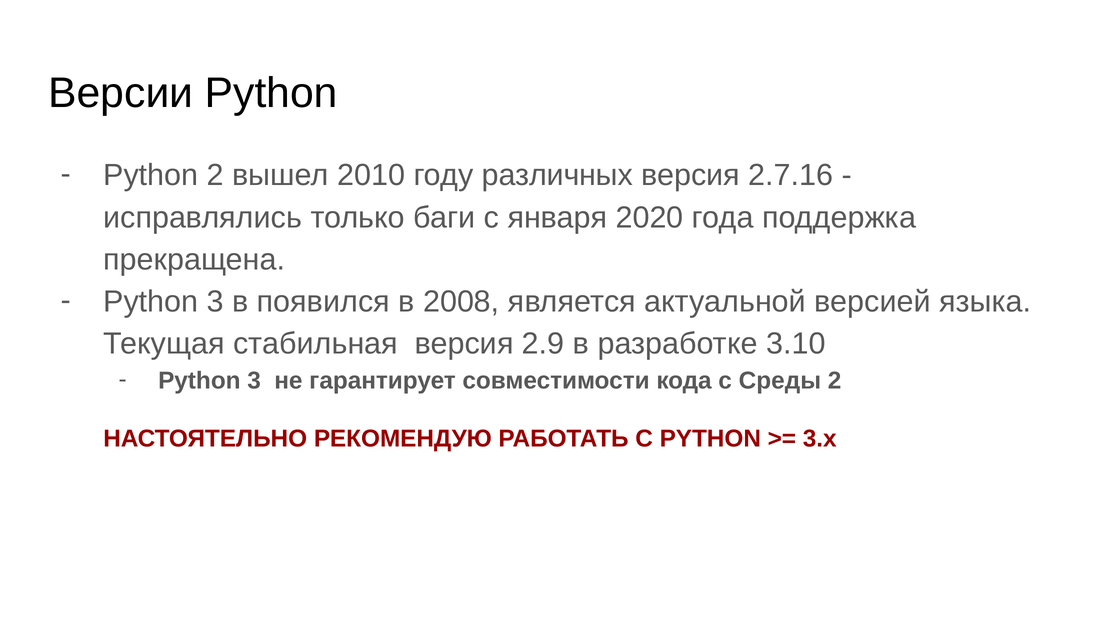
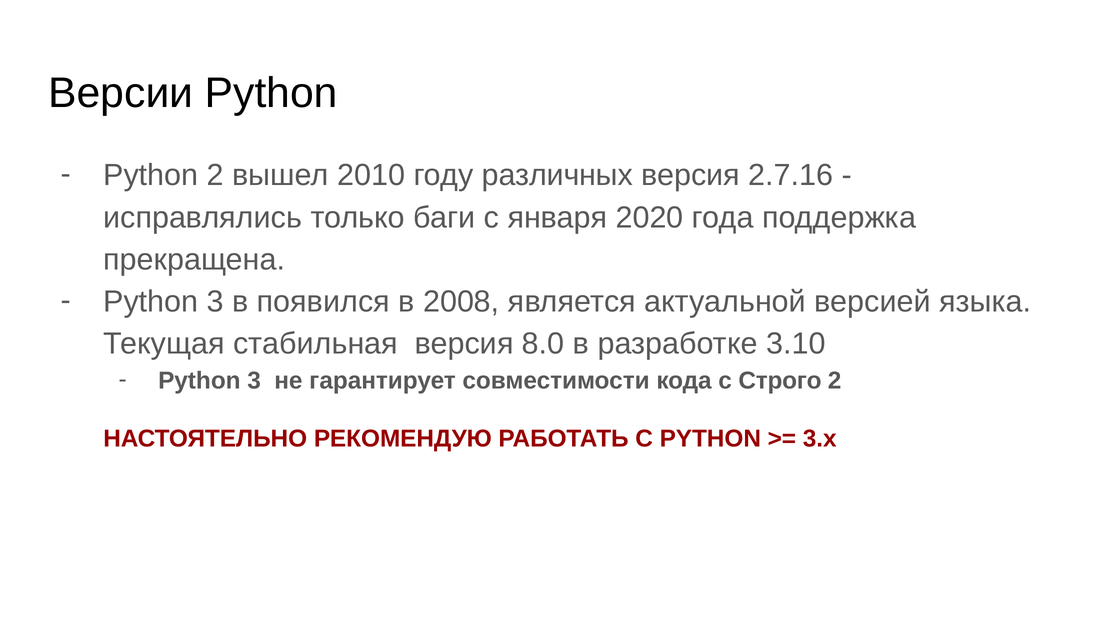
2.9: 2.9 -> 8.0 (543, 344)
Среды: Среды -> Строго (780, 381)
